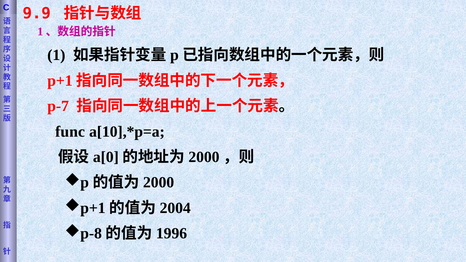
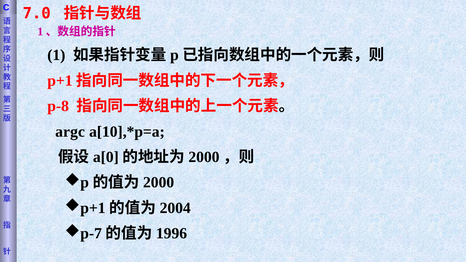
9.9: 9.9 -> 7.0 (37, 13)
p-7: p-7 -> p-8 (58, 106)
func: func -> argc (70, 132)
p-8: p-8 -> p-7 (91, 234)
